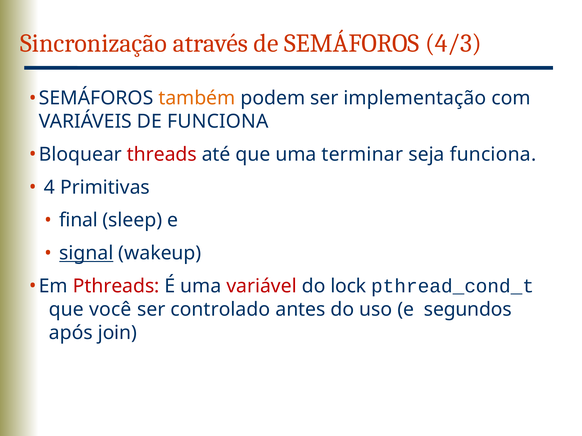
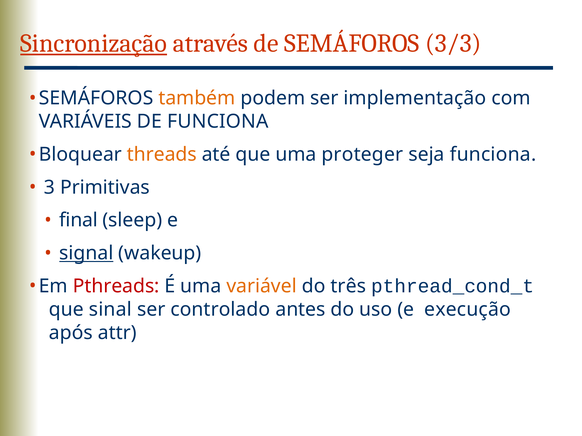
Sincronização underline: none -> present (94, 43)
4/3: 4/3 -> 3/3 (453, 43)
threads colour: red -> orange (162, 155)
terminar: terminar -> proteger (362, 155)
4: 4 -> 3 (49, 188)
variável colour: red -> orange (262, 286)
lock: lock -> três (348, 286)
você: você -> sinal (110, 310)
segundos: segundos -> execução (468, 310)
join: join -> attr (117, 333)
